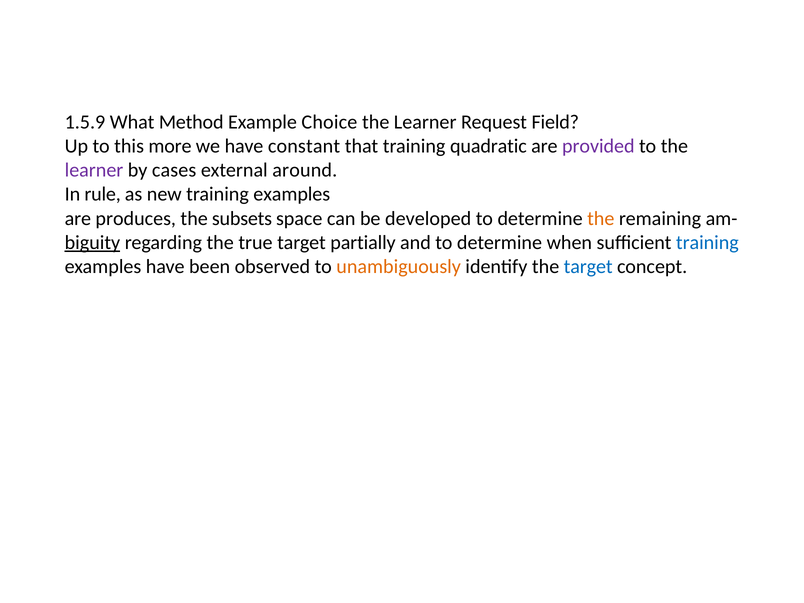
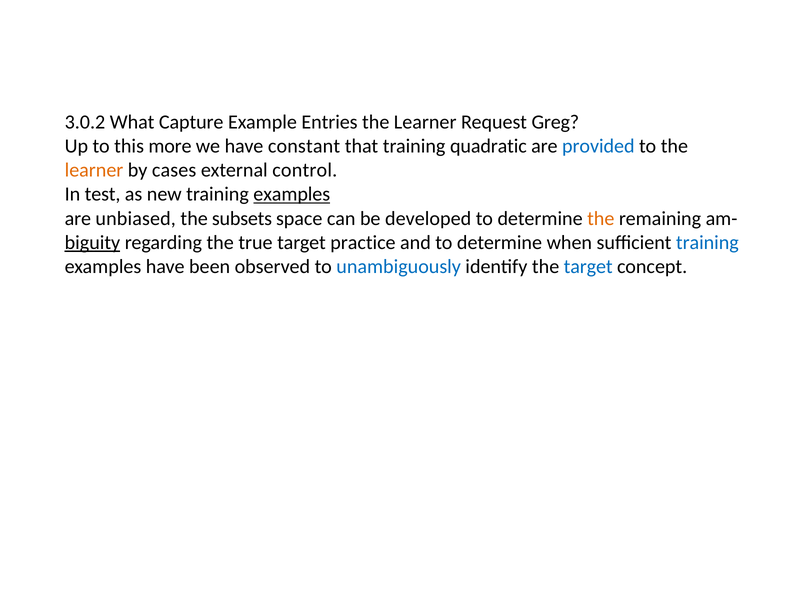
1.5.9: 1.5.9 -> 3.0.2 (85, 122)
Method: Method -> Capture (191, 122)
Choice: Choice -> Entries (330, 122)
Field: Field -> Greg (555, 122)
provided colour: purple -> blue (598, 146)
learner colour: purple -> orange (94, 170)
around: around -> control (305, 170)
rule: rule -> test (103, 194)
examples underline: none -> present (292, 194)
produces: produces -> unbiased (136, 218)
partially: partially -> practice (363, 243)
unambiguously colour: orange -> blue (399, 267)
